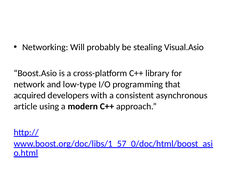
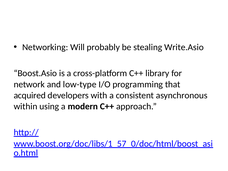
Visual.Asio: Visual.Asio -> Write.Asio (184, 47)
article: article -> within (26, 106)
